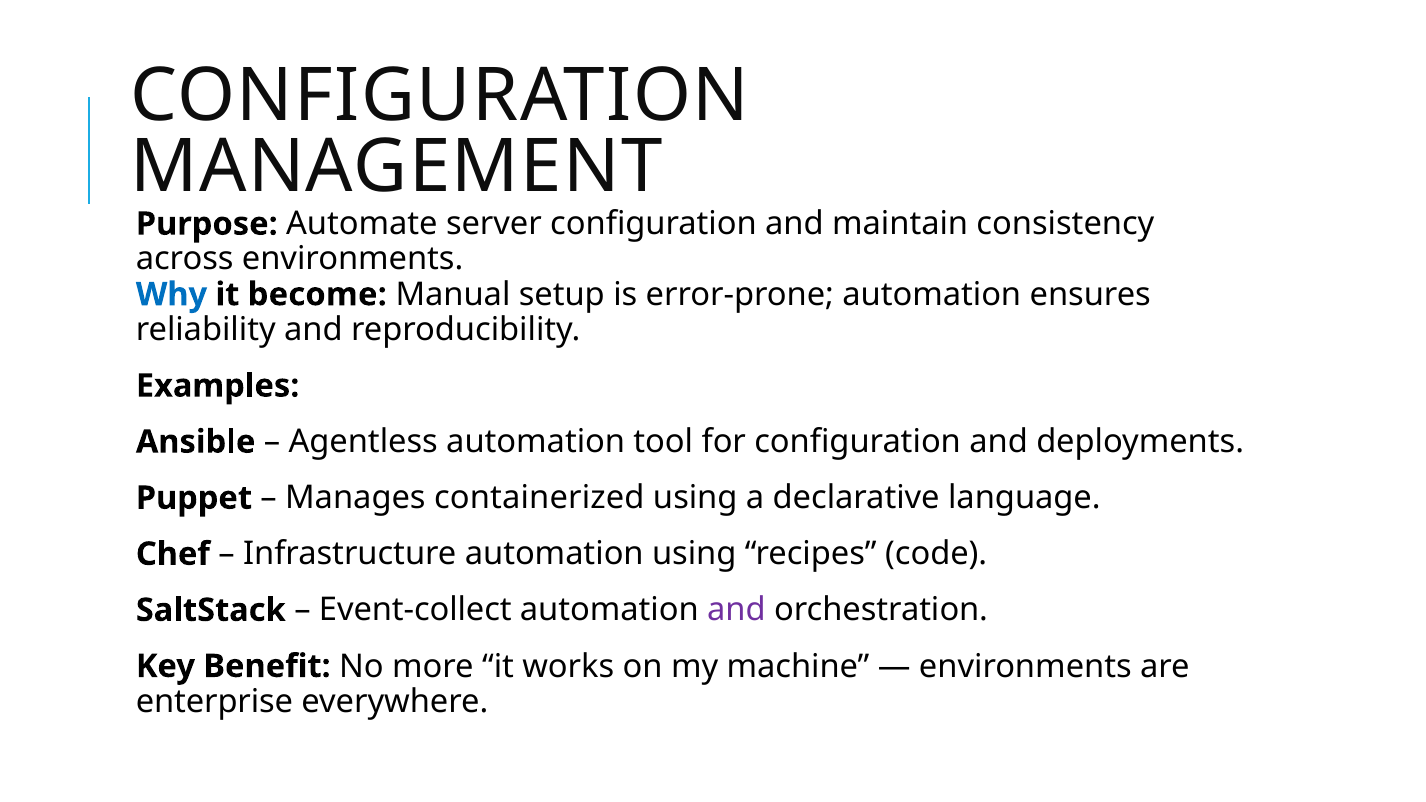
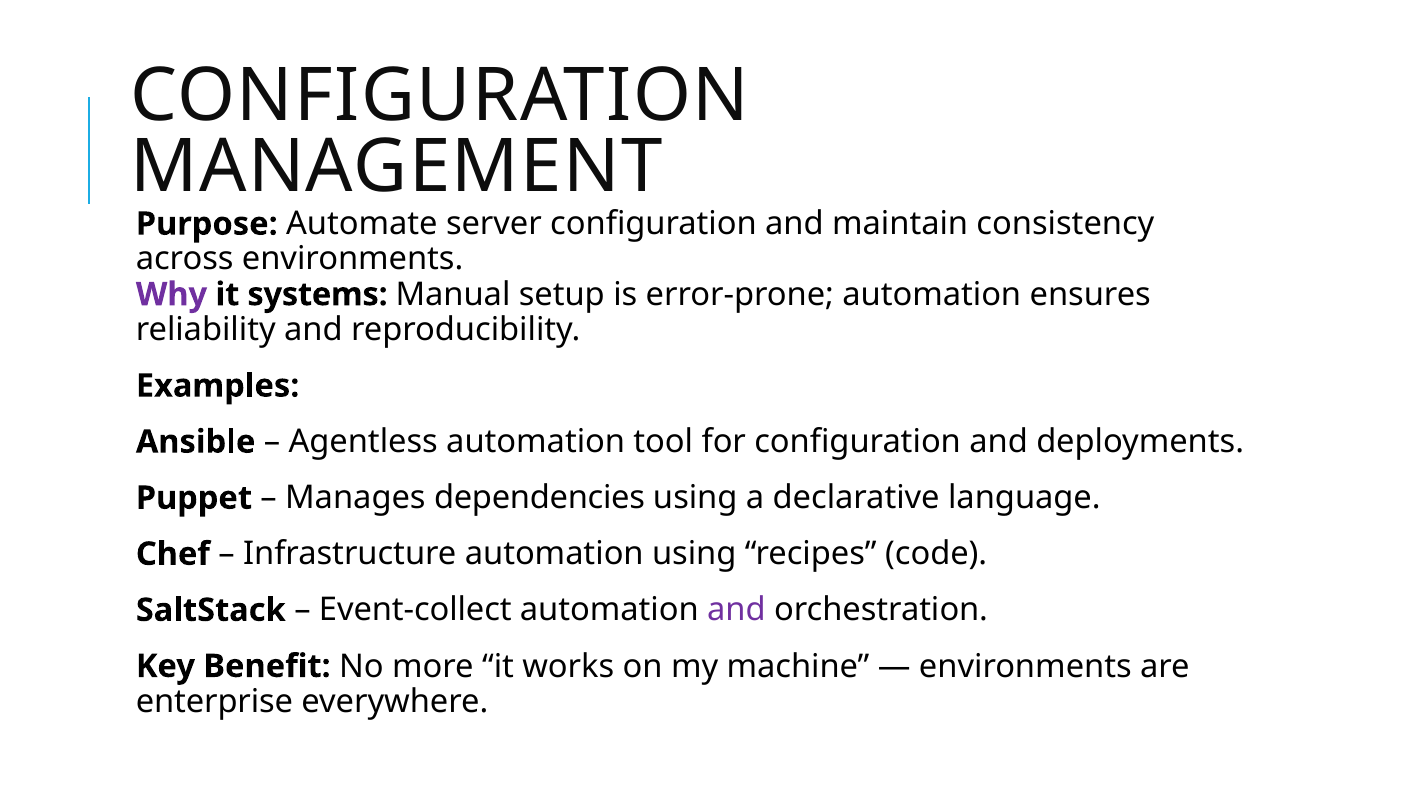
Why colour: blue -> purple (171, 295)
become: become -> systems (318, 295)
containerized: containerized -> dependencies (540, 498)
